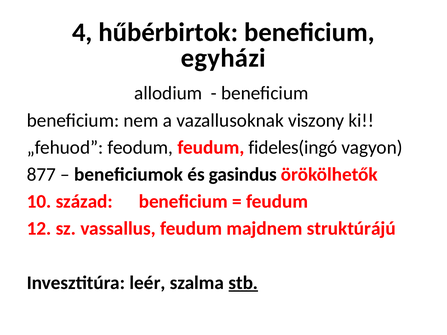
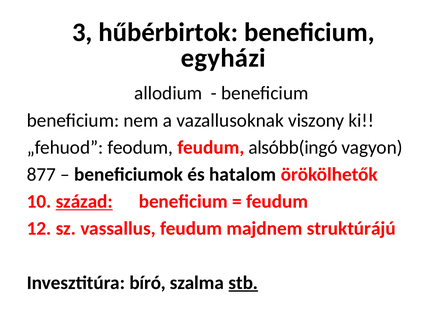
4: 4 -> 3 (82, 33)
fideles(ingó: fideles(ingó -> alsóbb(ingó (293, 148)
gasindus: gasindus -> hatalom (243, 175)
század underline: none -> present (84, 202)
leér: leér -> bíró (148, 283)
